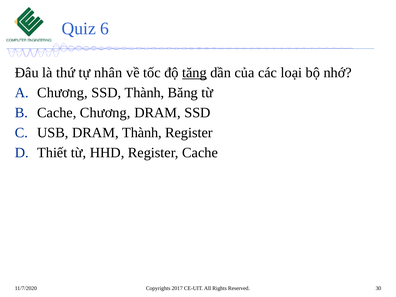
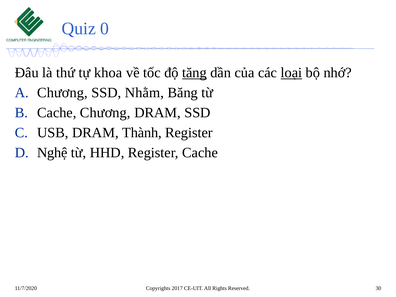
6: 6 -> 0 (105, 29)
nhân: nhân -> khoa (108, 73)
loại underline: none -> present (291, 73)
SSD Thành: Thành -> Nhằm (144, 93)
Thiết: Thiết -> Nghệ (52, 153)
